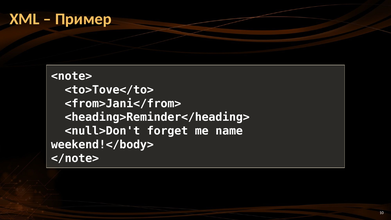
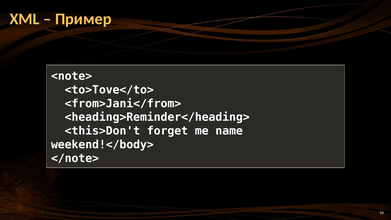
<null>Don't: <null>Don't -> <this>Don't (102, 131)
